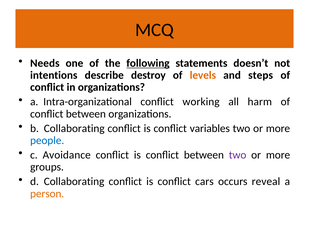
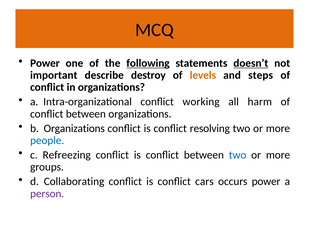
Needs: Needs -> Power (45, 63)
doesn’t underline: none -> present (251, 63)
intentions: intentions -> important (54, 75)
b Collaborating: Collaborating -> Organizations (74, 128)
variables: variables -> resolving (210, 128)
Avoidance: Avoidance -> Refreezing (67, 155)
two colour: purple -> blue (238, 155)
occurs reveal: reveal -> power (266, 181)
person colour: orange -> purple (47, 193)
